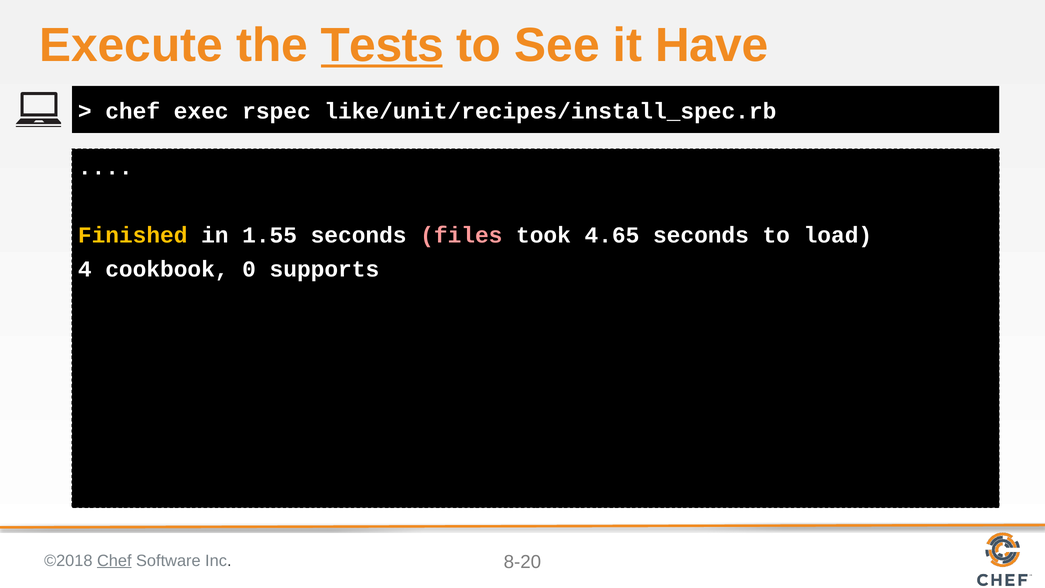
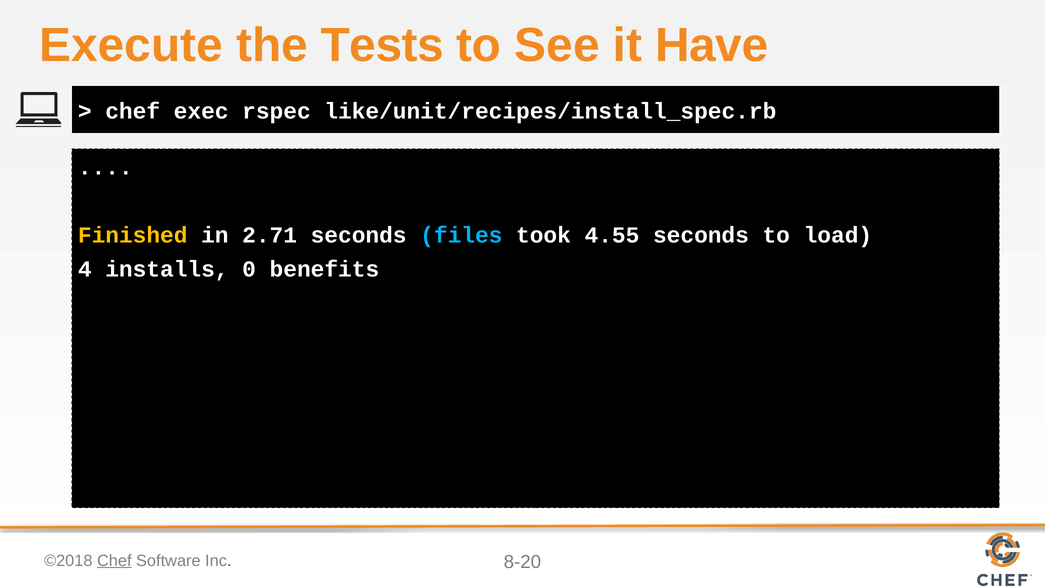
Tests underline: present -> none (382, 45)
1.55: 1.55 -> 2.71 (270, 235)
files colour: pink -> light blue (461, 235)
4.65: 4.65 -> 4.55 (612, 235)
cookbook: cookbook -> installs (167, 269)
supports: supports -> benefits (324, 269)
